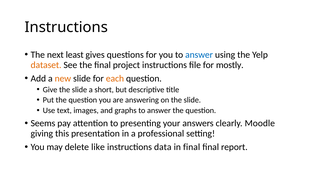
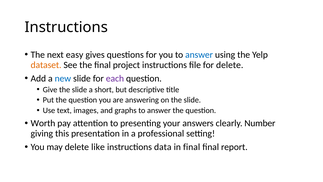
least: least -> easy (75, 55)
for mostly: mostly -> delete (230, 65)
new colour: orange -> blue (63, 78)
each colour: orange -> purple (115, 78)
Seems: Seems -> Worth (43, 123)
Moodle: Moodle -> Number (260, 123)
